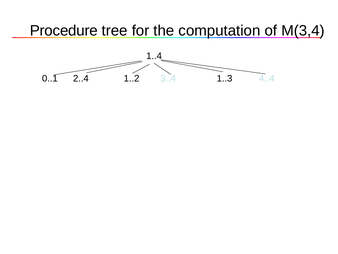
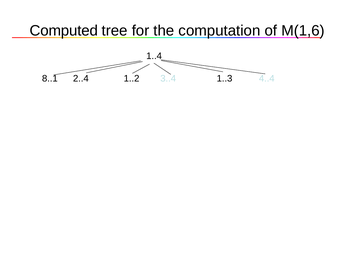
Procedure: Procedure -> Computed (64, 31)
M(3,4: M(3,4 -> M(1,6 (303, 31)
0..1: 0..1 -> 8..1 (50, 78)
